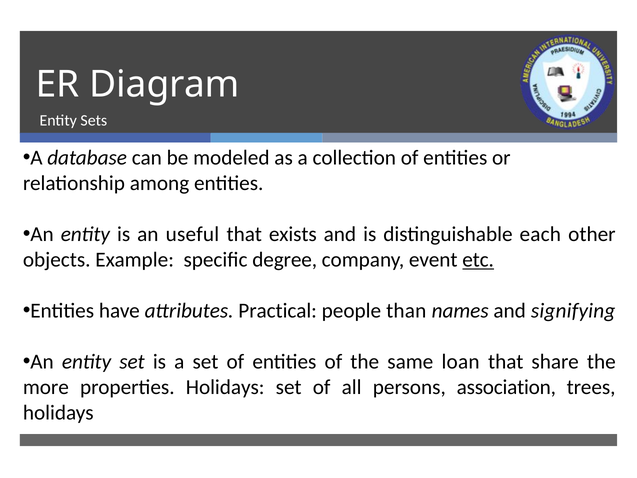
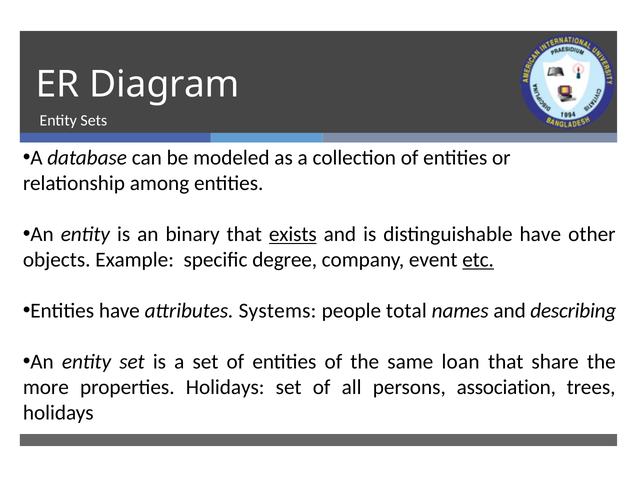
useful: useful -> binary (193, 234)
exists underline: none -> present (293, 234)
distinguishable each: each -> have (540, 234)
Practical: Practical -> Systems (277, 311)
than: than -> total (406, 311)
signifying: signifying -> describing (573, 311)
